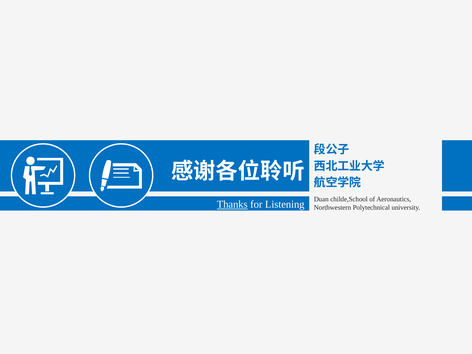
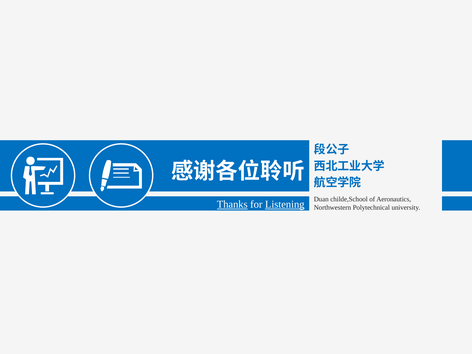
Listening underline: none -> present (285, 205)
